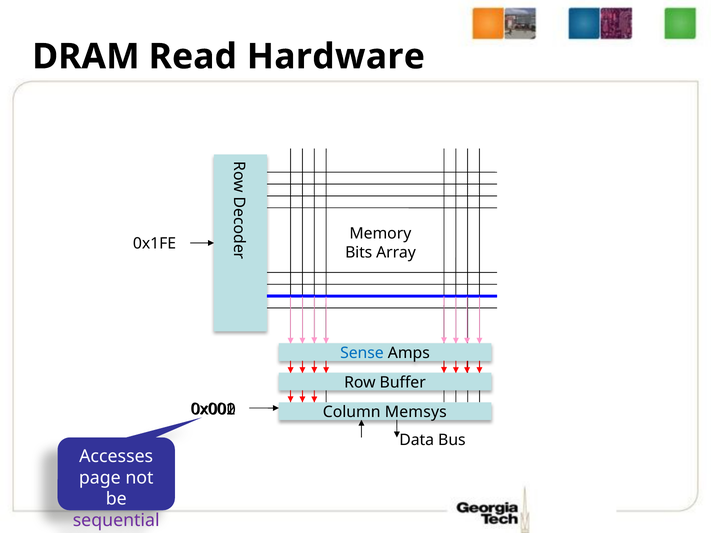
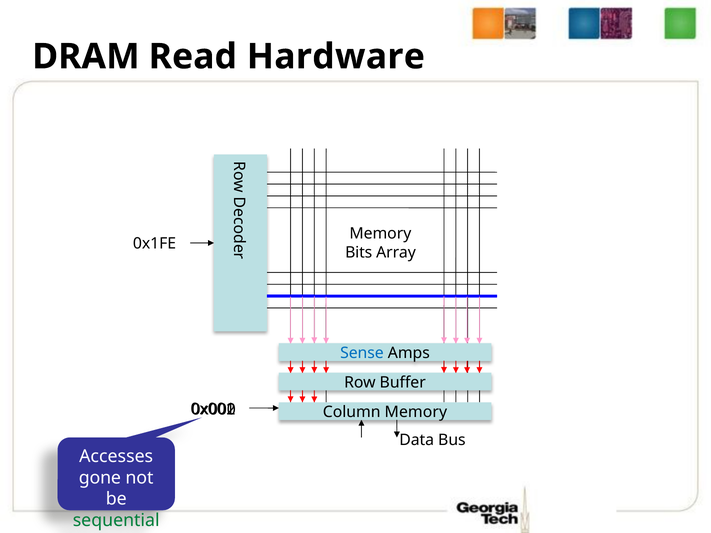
Column Memsys: Memsys -> Memory (416, 412)
page: page -> gone (100, 478)
sequential colour: purple -> green (116, 521)
